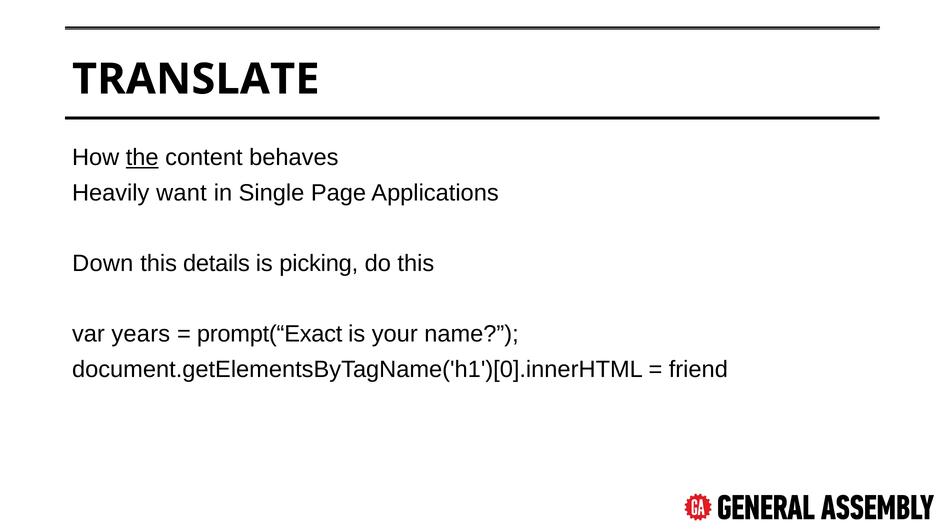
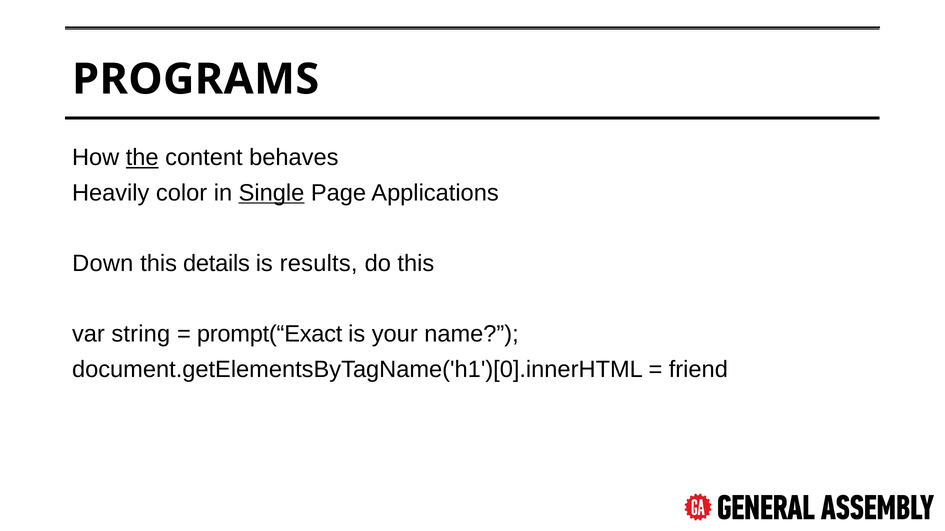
TRANSLATE: TRANSLATE -> PROGRAMS (196, 79)
want: want -> color (182, 193)
Single underline: none -> present (272, 193)
picking: picking -> results (319, 264)
years: years -> string (141, 334)
